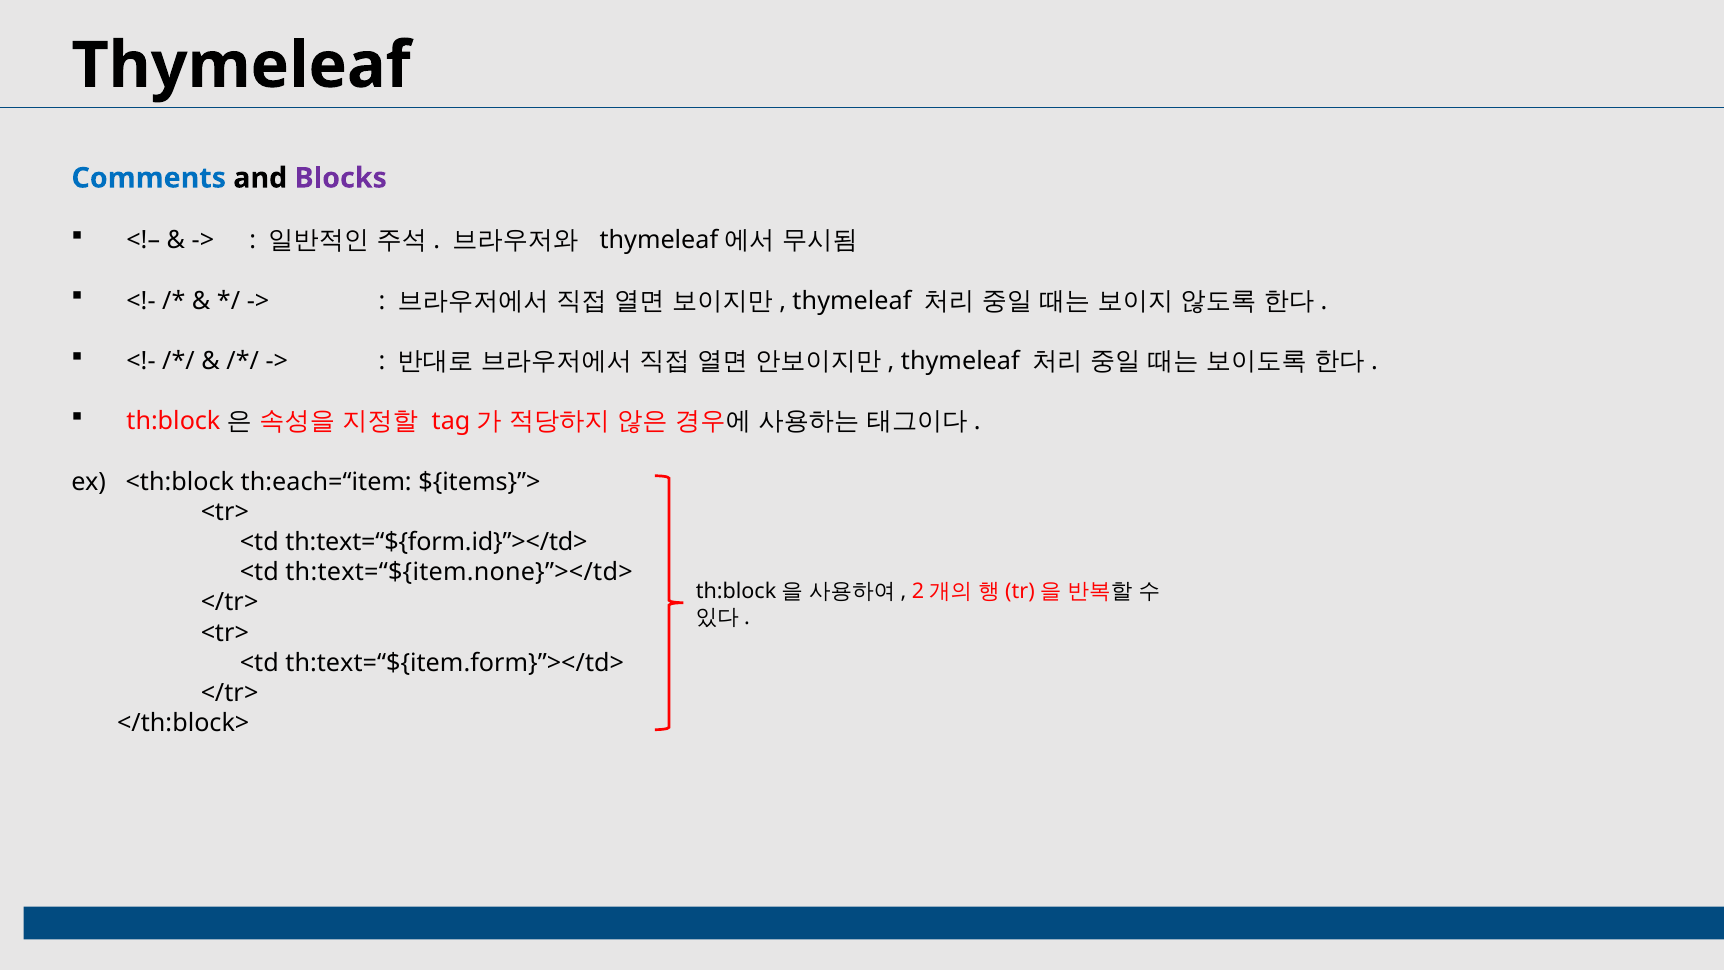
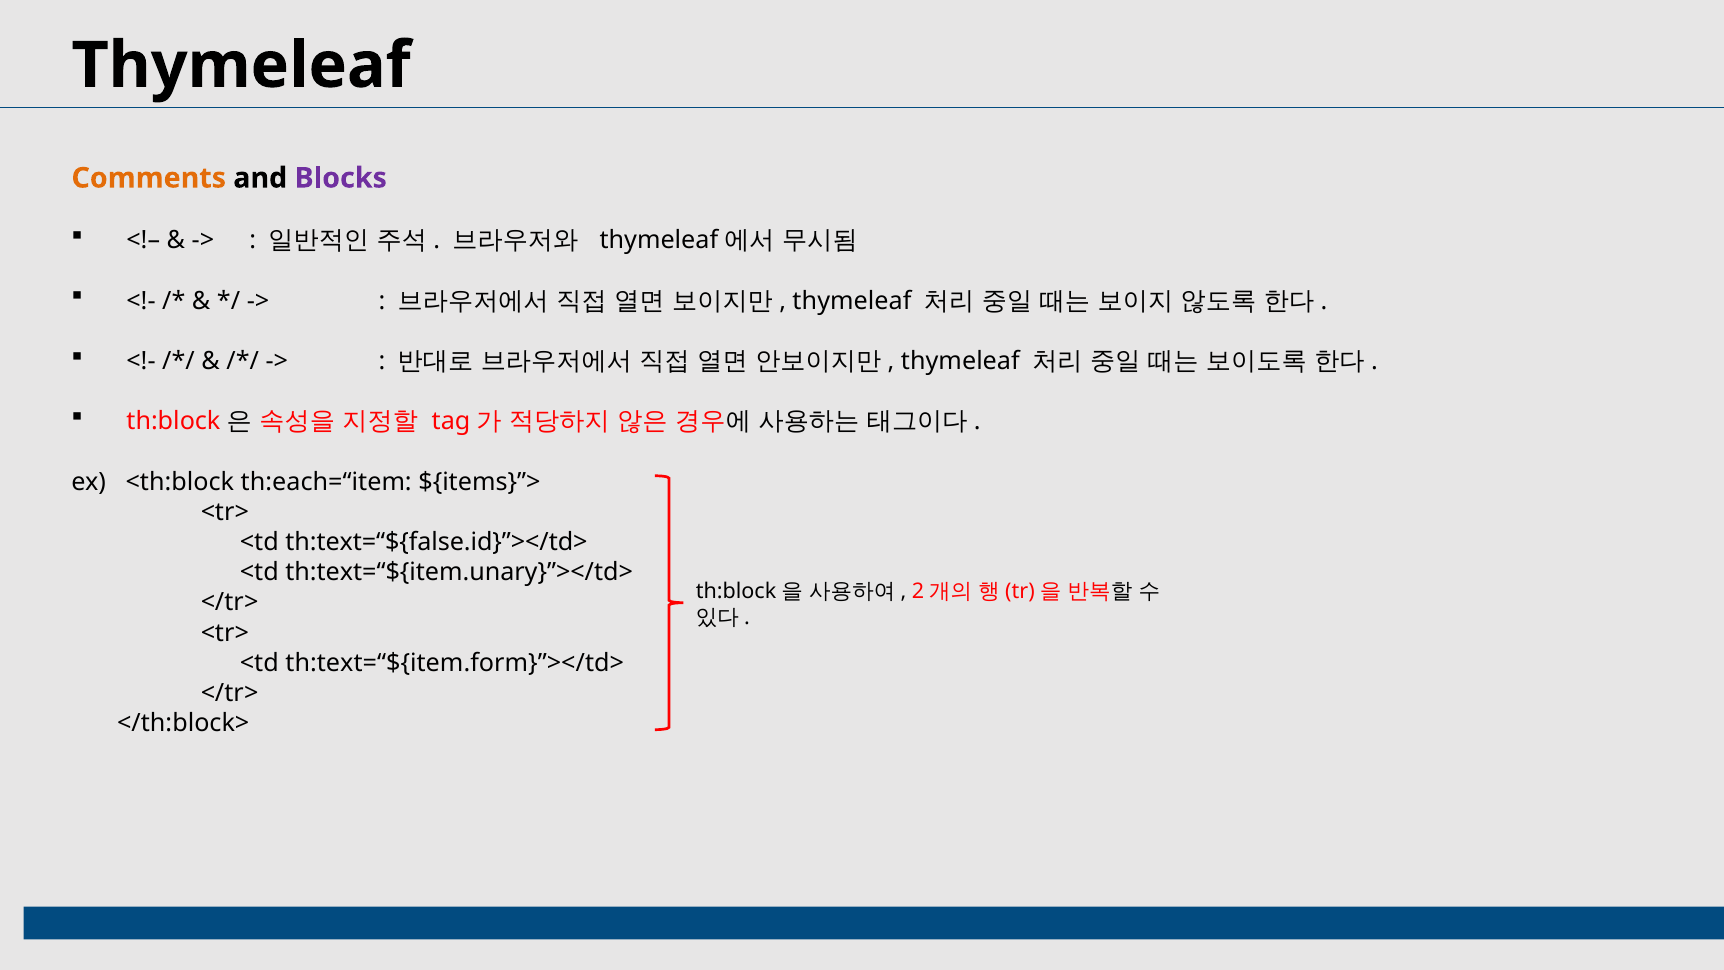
Comments colour: blue -> orange (149, 178)
th:text=“${form.id}”></td>: th:text=“${form.id}”></td> -> th:text=“${false.id}”></td> (436, 542)
th:text=“${item.none}”></td>: th:text=“${item.none}”></td> -> th:text=“${item.unary}”></td> (459, 572)
